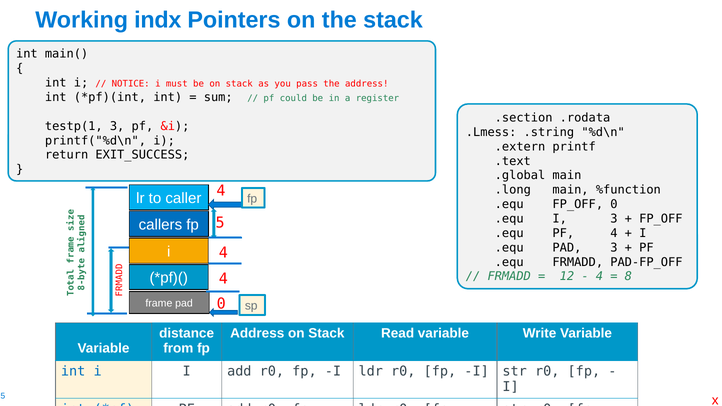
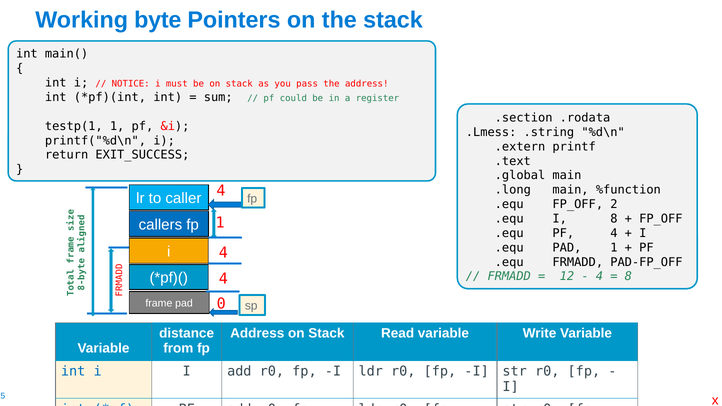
indx: indx -> byte (158, 20)
testp(1 3: 3 -> 1 (117, 126)
FP_OFF 0: 0 -> 2 (614, 204)
I 3: 3 -> 8 (614, 219)
fp 5: 5 -> 1 (220, 223)
PAD 3: 3 -> 1 (614, 248)
